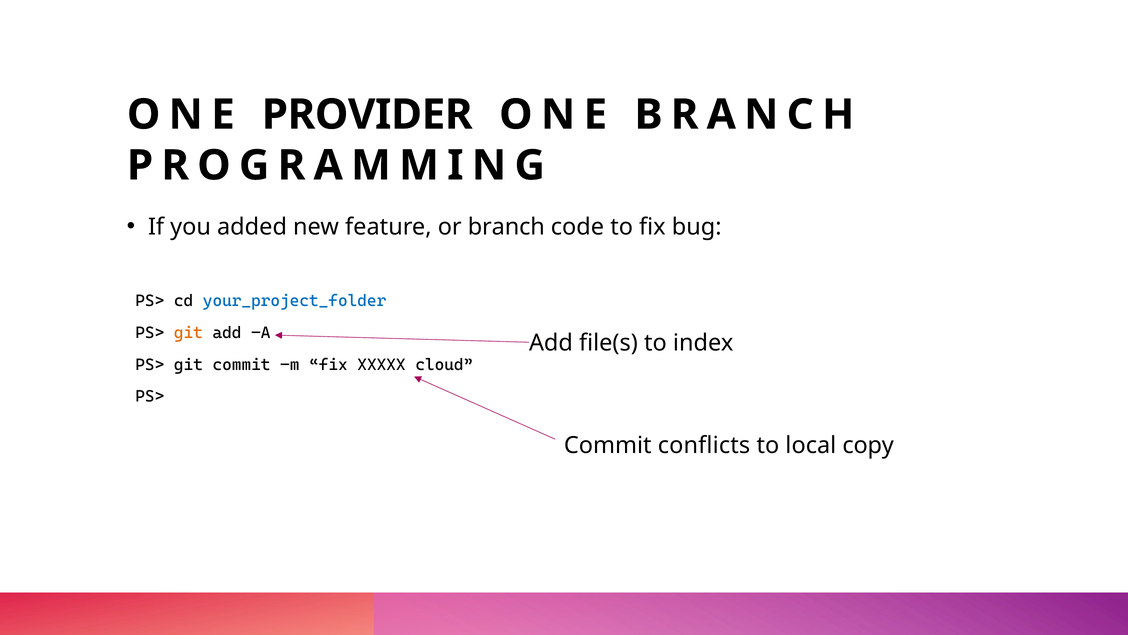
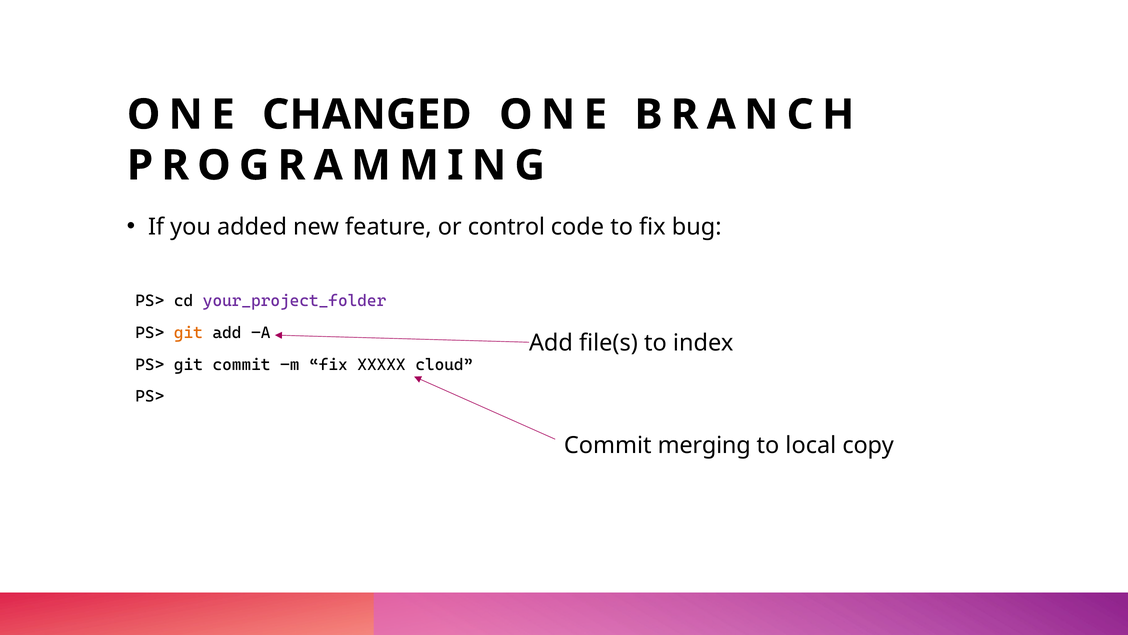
PROVIDER: PROVIDER -> CHANGED (367, 115)
or branch: branch -> control (506, 227)
your_project_folder colour: blue -> purple (295, 301)
conflicts: conflicts -> merging (704, 445)
